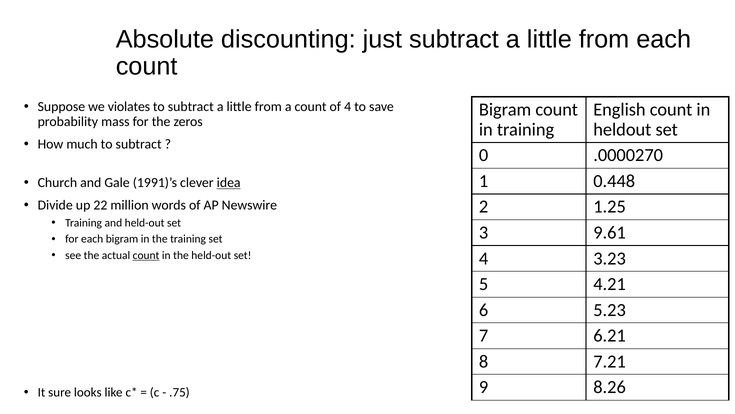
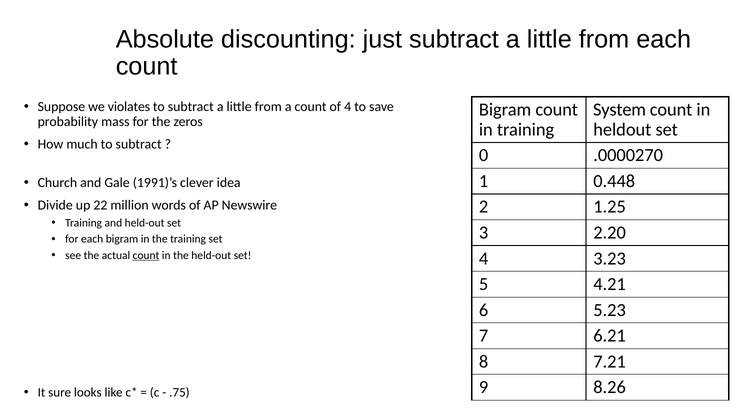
English: English -> System (620, 109)
idea underline: present -> none (229, 183)
9.61: 9.61 -> 2.20 (610, 232)
